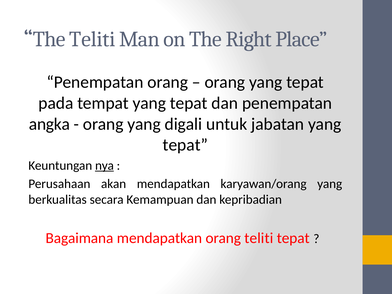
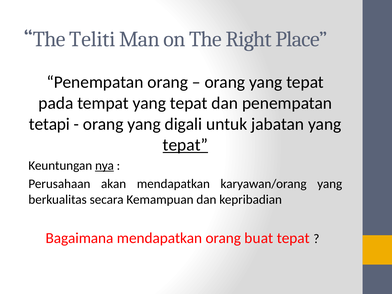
angka: angka -> tetapi (49, 124)
tepat underline: none -> present (185, 145)
orang teliti: teliti -> buat (259, 238)
